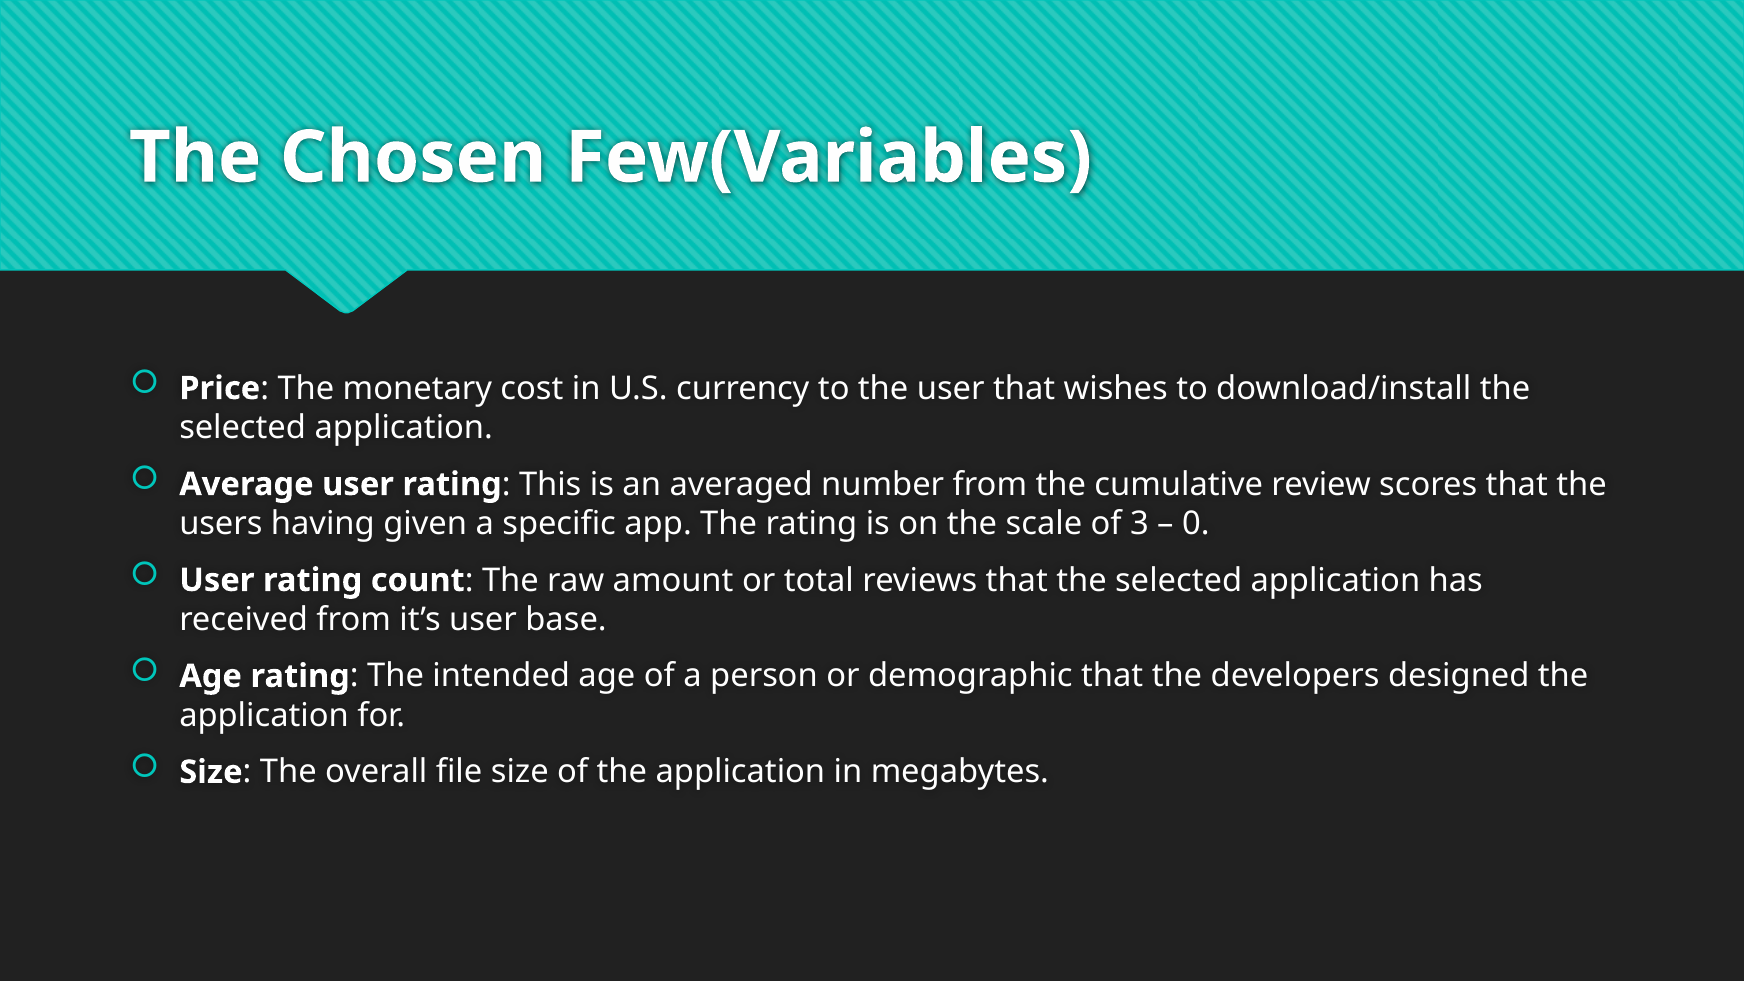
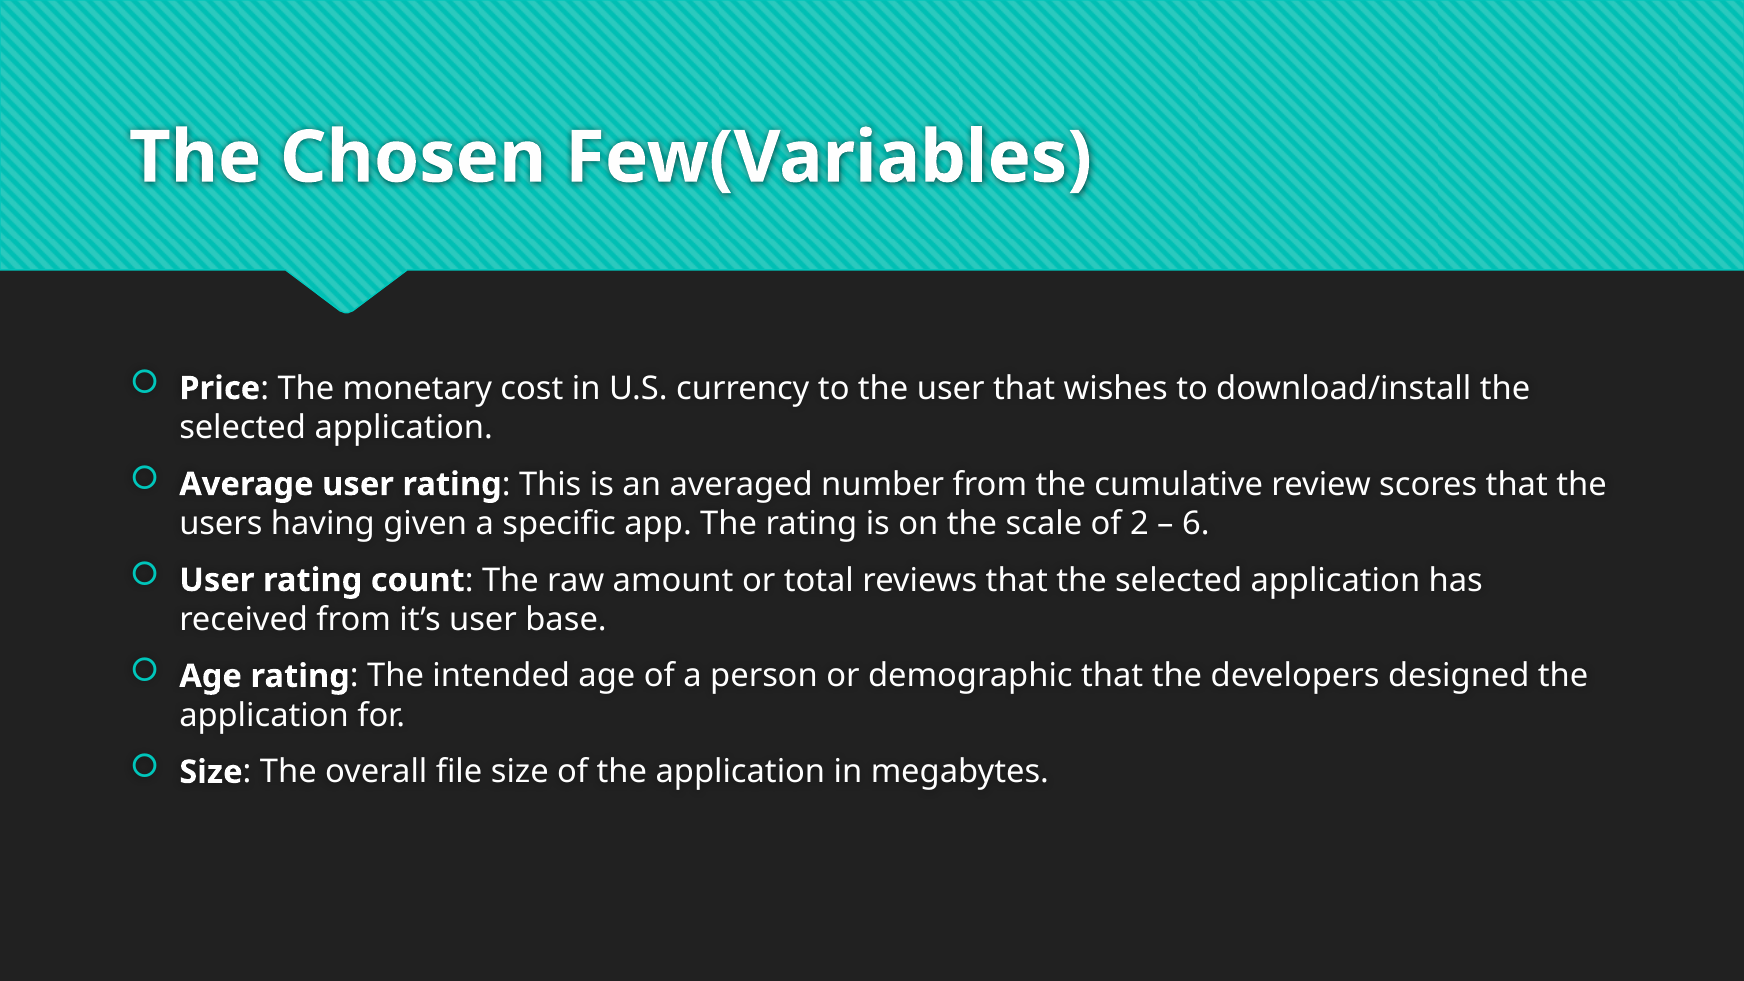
3: 3 -> 2 (1140, 524)
0: 0 -> 6 (1196, 524)
